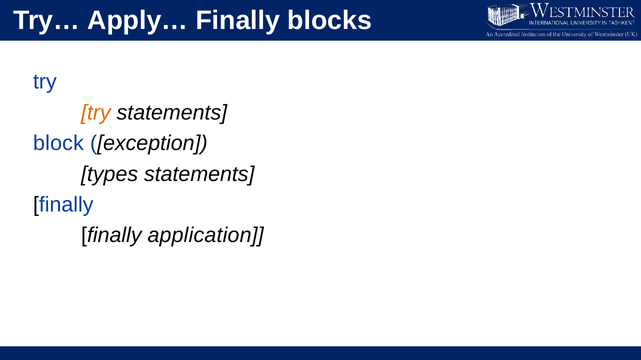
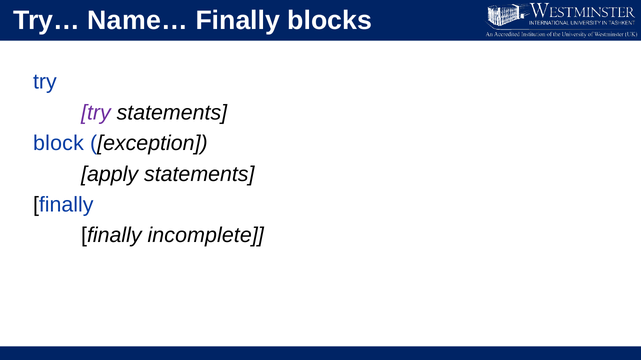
Apply…: Apply… -> Name… (138, 20)
try colour: orange -> purple (96, 113)
types: types -> apply (110, 174)
application: application -> incomplete (206, 236)
